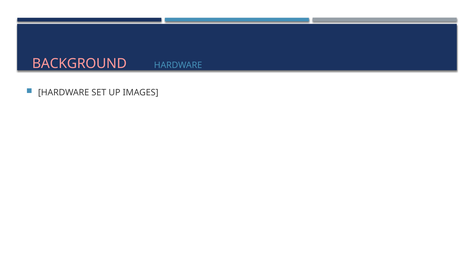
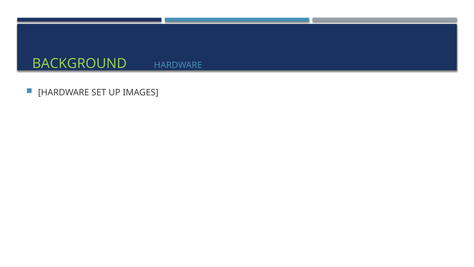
BACKGROUND colour: pink -> light green (79, 64)
